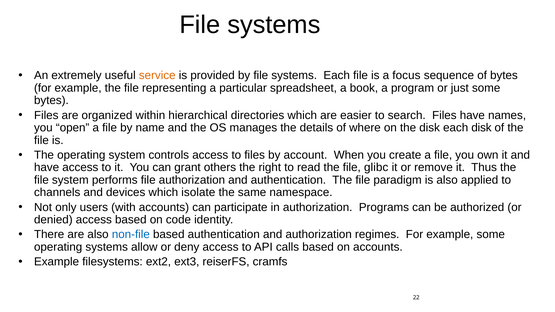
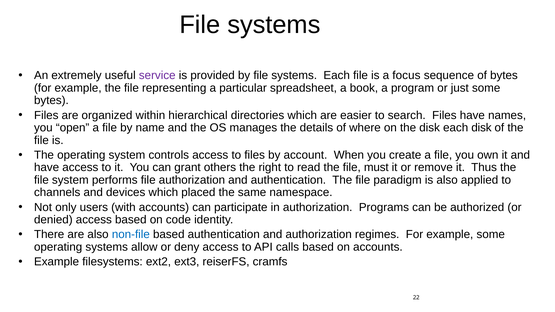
service colour: orange -> purple (157, 76)
glibc: glibc -> must (376, 168)
isolate: isolate -> placed (198, 193)
